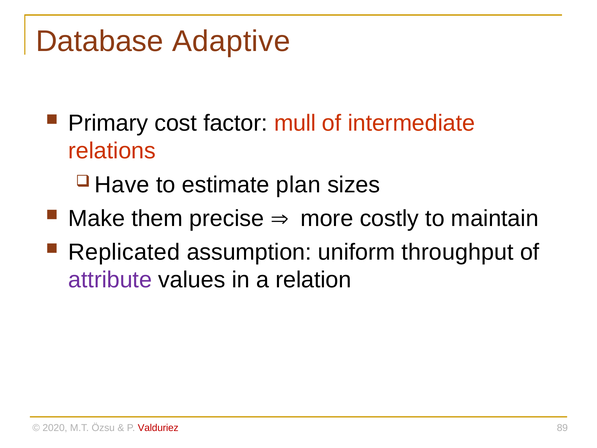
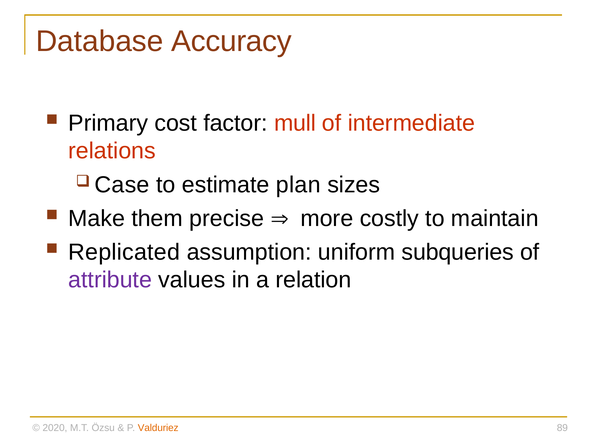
Adaptive: Adaptive -> Accuracy (232, 41)
Have: Have -> Case (122, 185)
throughput: throughput -> subqueries (458, 252)
Valduriez colour: red -> orange (158, 428)
